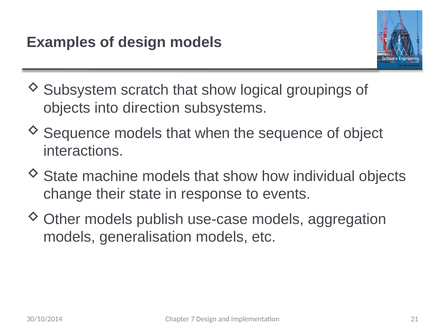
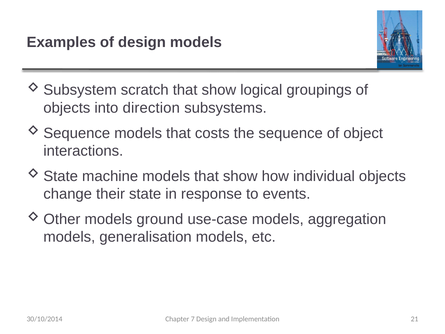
when: when -> costs (212, 133)
publish: publish -> ground (160, 219)
